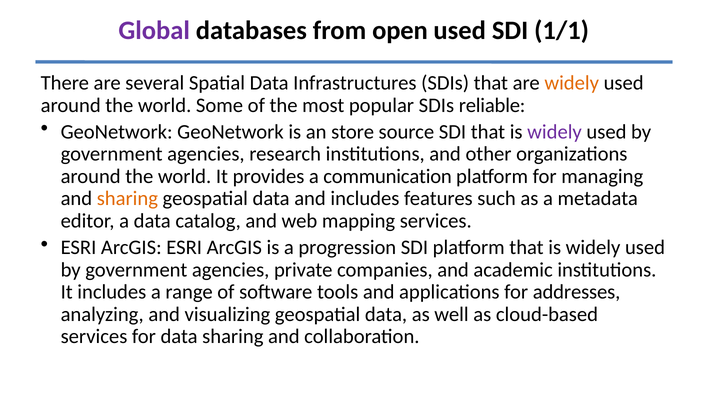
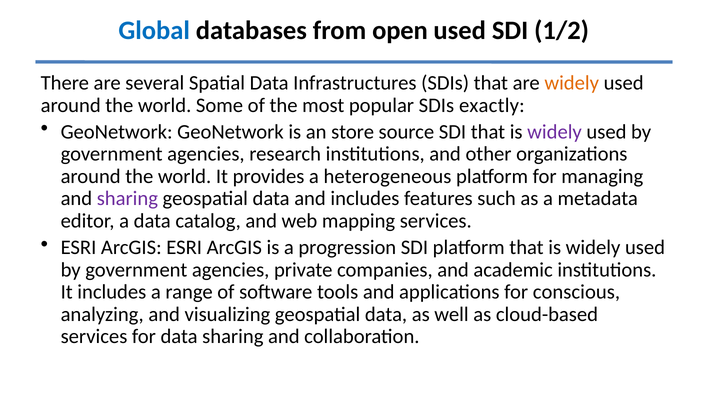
Global colour: purple -> blue (154, 31)
1/1: 1/1 -> 1/2 (562, 31)
reliable: reliable -> exactly (492, 105)
communication: communication -> heterogeneous (387, 176)
sharing colour: orange -> purple (127, 199)
addresses: addresses -> conscious (576, 292)
